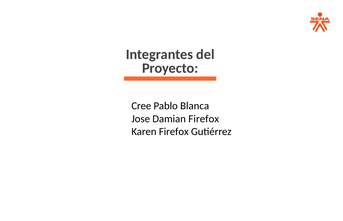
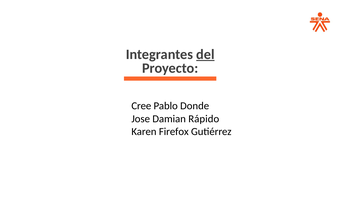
del underline: none -> present (205, 55)
Blanca: Blanca -> Donde (195, 106)
Damian Firefox: Firefox -> Rápido (204, 119)
